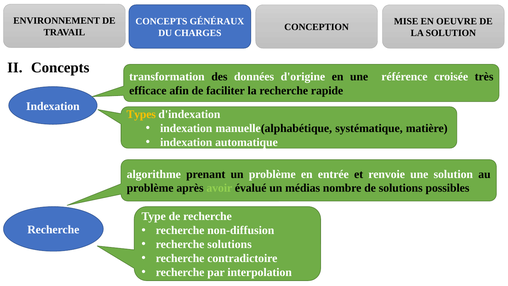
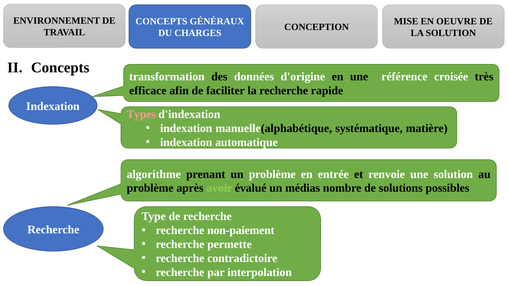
Types colour: yellow -> pink (141, 114)
non-diffusion: non-diffusion -> non-paiement (241, 230)
recherche solutions: solutions -> permette (230, 244)
